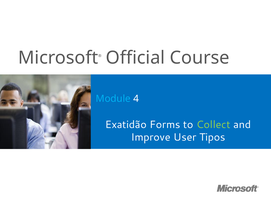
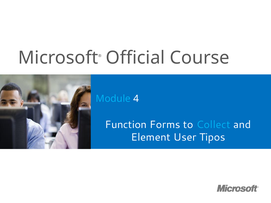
Exatidão: Exatidão -> Function (126, 125)
Collect colour: light green -> light blue (213, 125)
Improve: Improve -> Element (151, 137)
